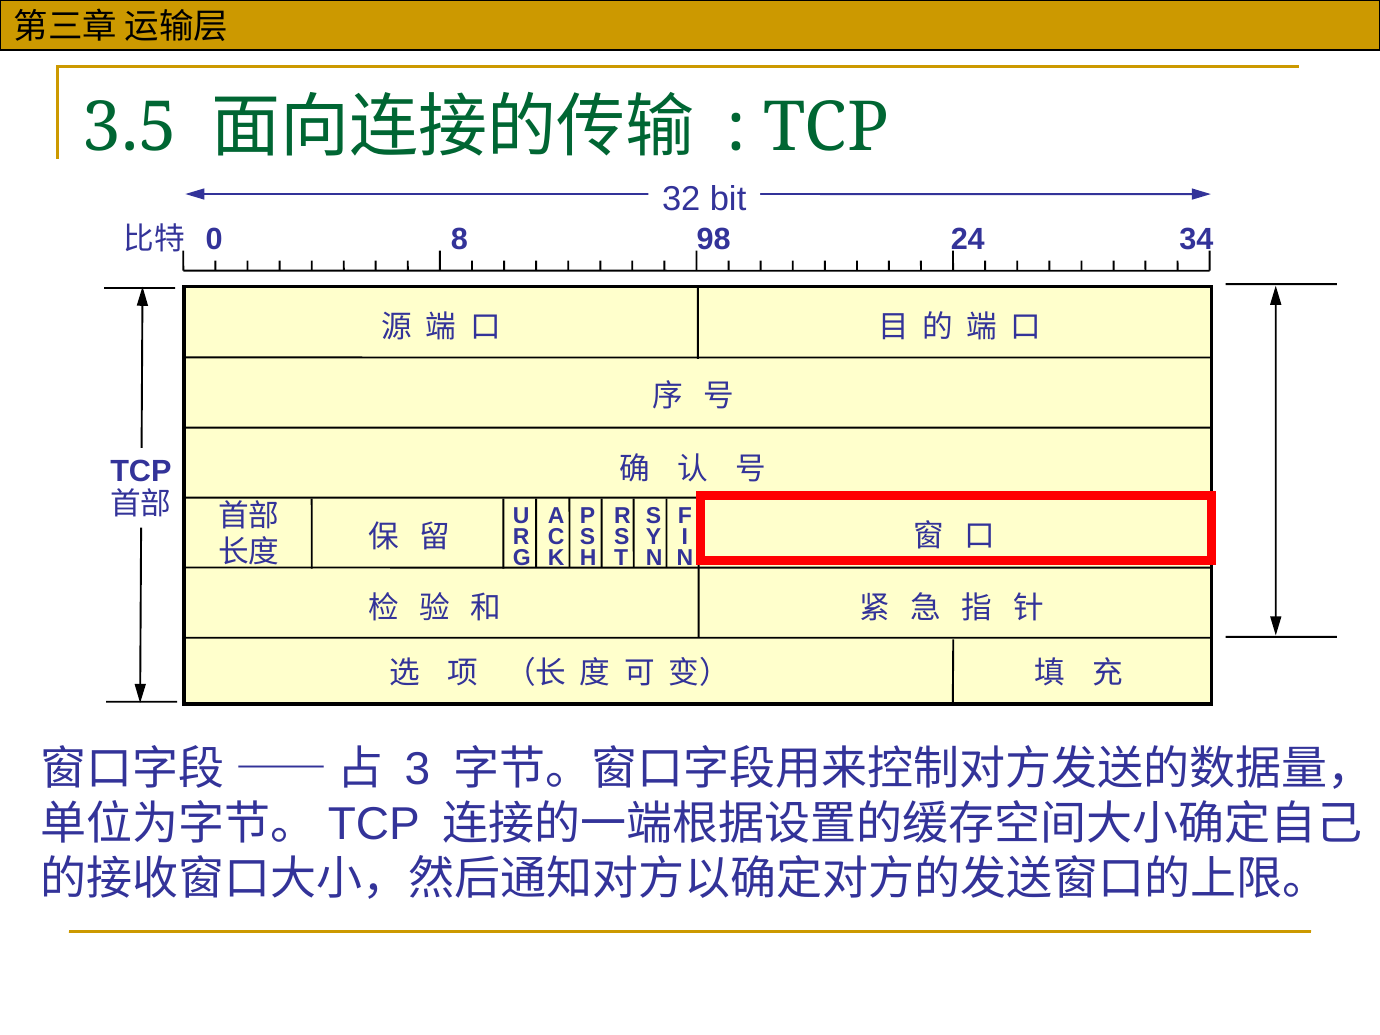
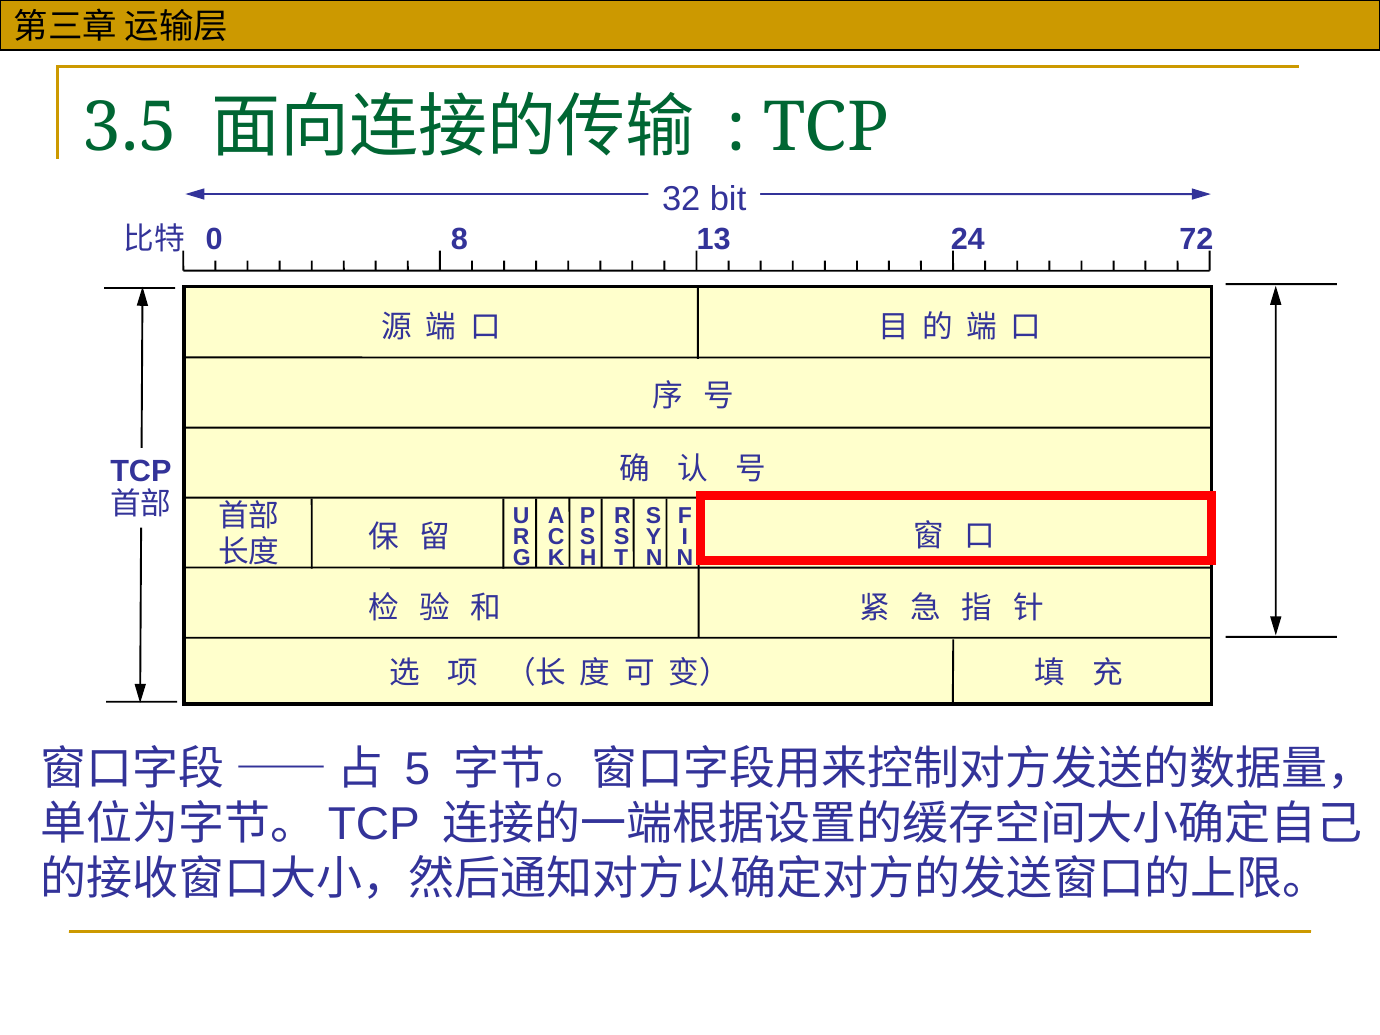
98: 98 -> 13 (714, 240)
34: 34 -> 72 (1196, 240)
3: 3 -> 5 (417, 769)
